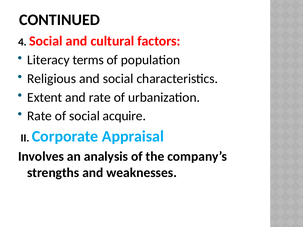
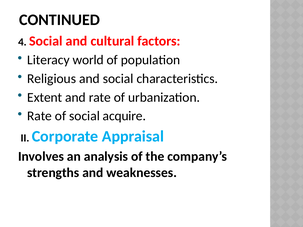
terms: terms -> world (88, 60)
